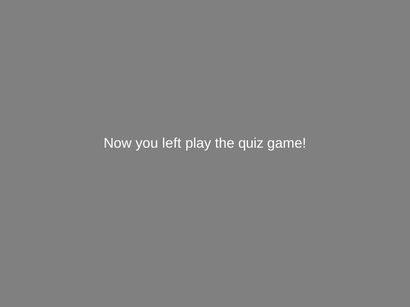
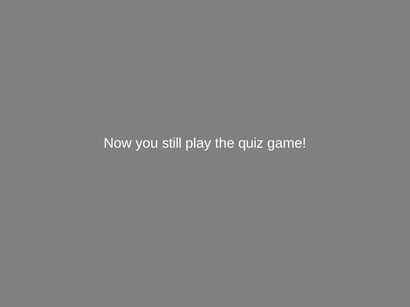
left: left -> still (172, 143)
